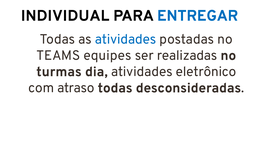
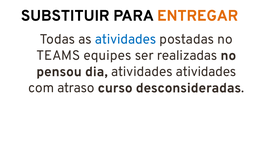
INDIVIDUAL: INDIVIDUAL -> SUBSTITUIR (65, 16)
ENTREGAR colour: blue -> orange (198, 16)
turmas: turmas -> pensou (59, 72)
atividades eletrônico: eletrônico -> atividades (206, 72)
atraso todas: todas -> curso (115, 88)
